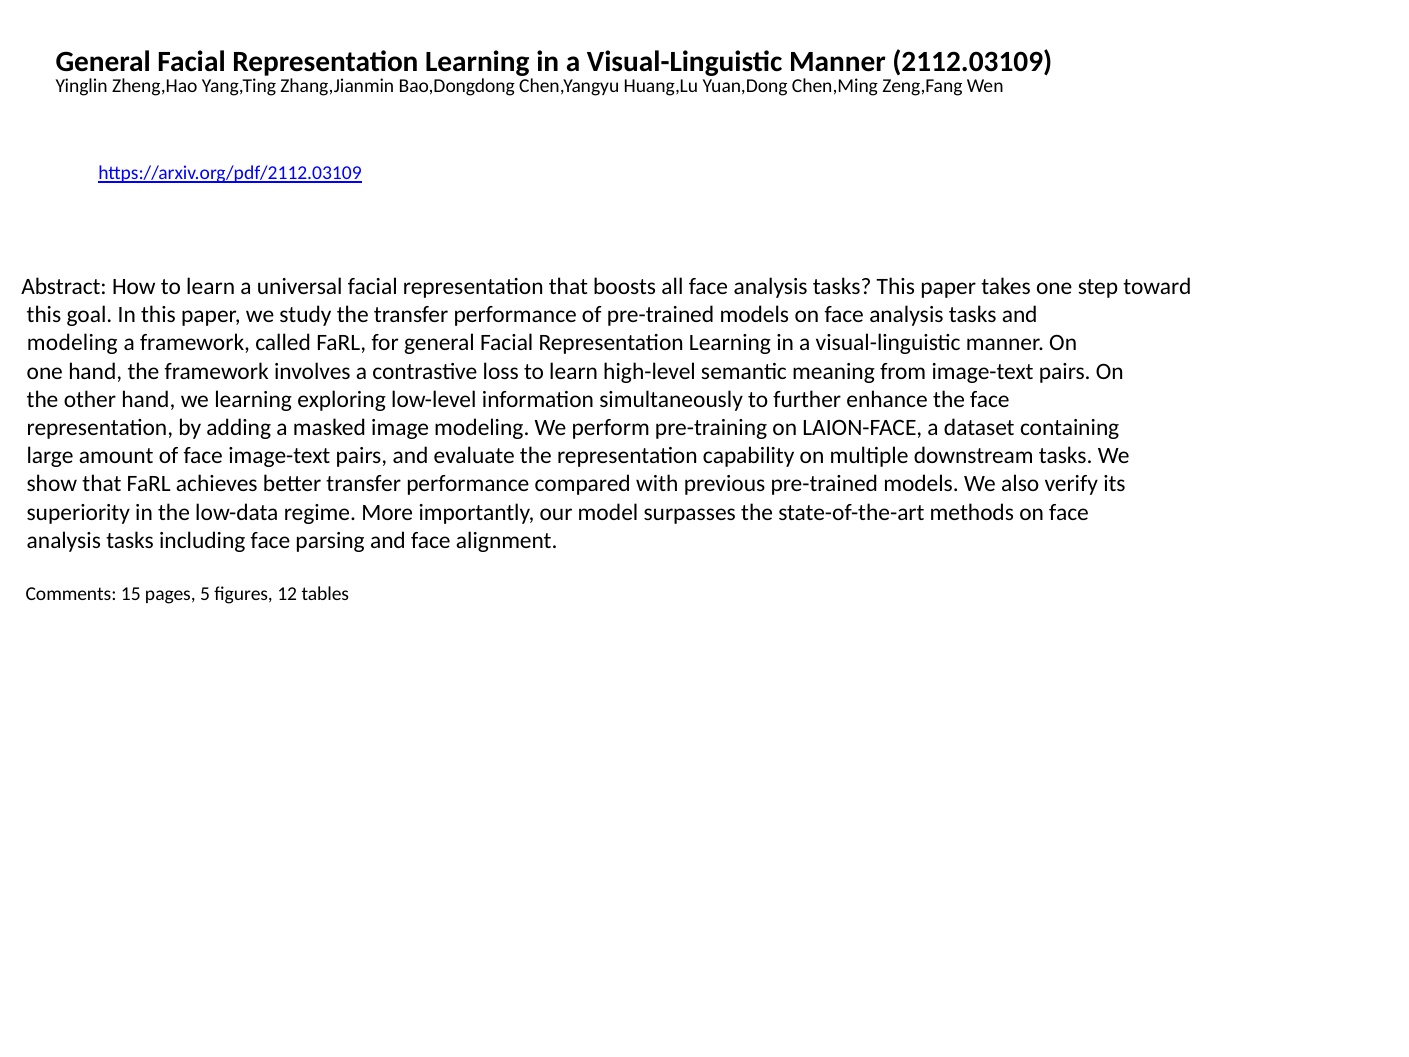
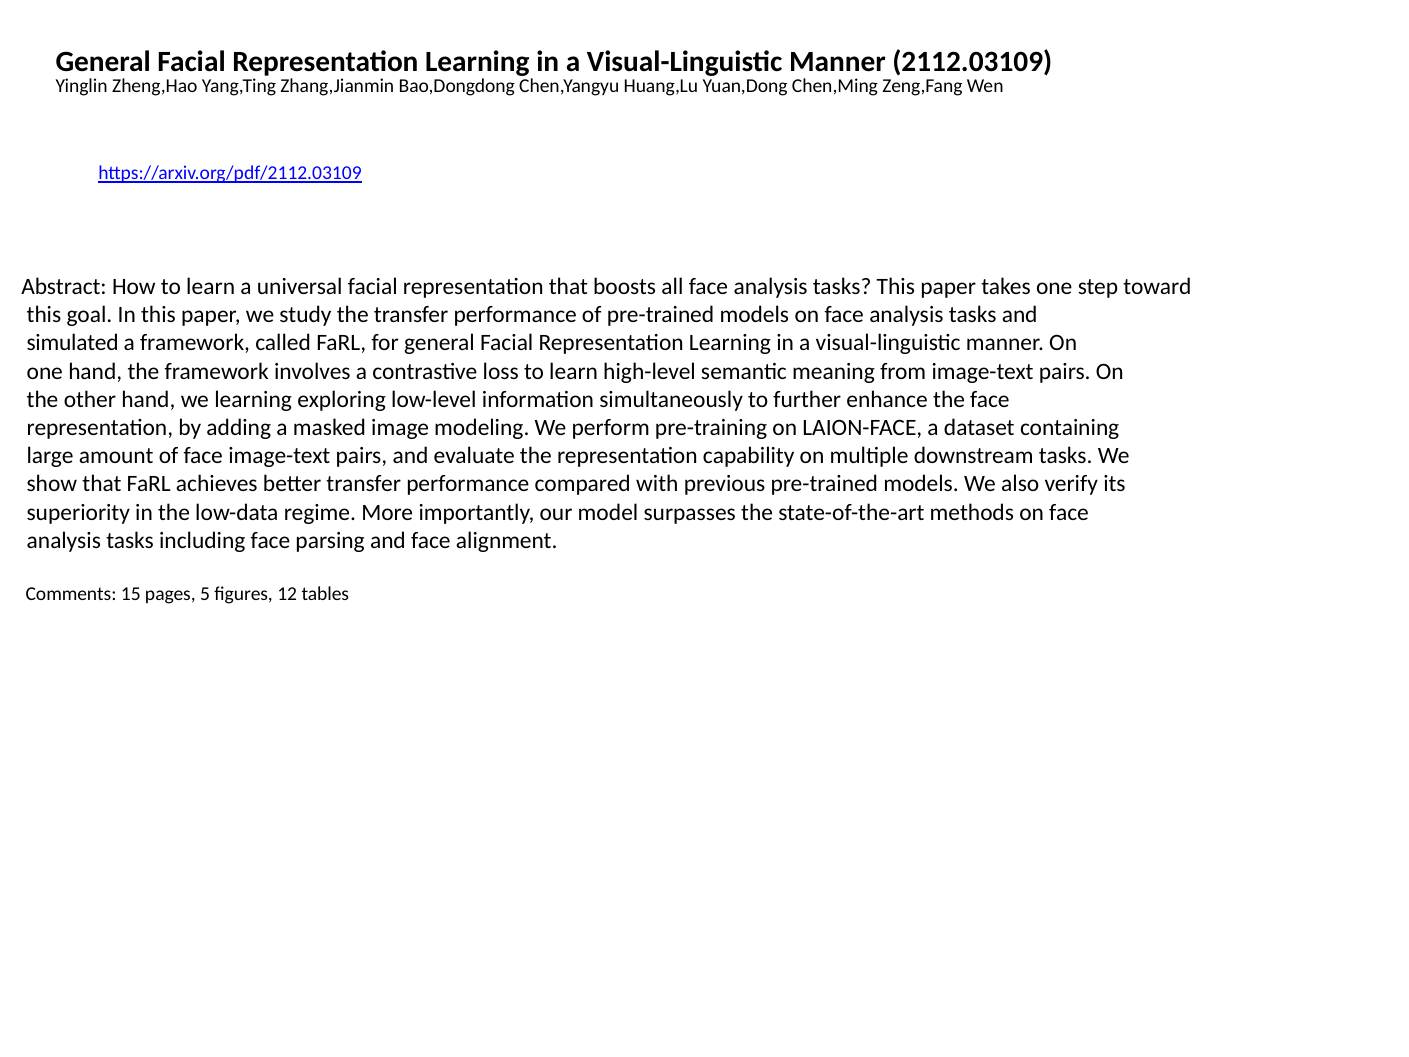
modeling: modeling -> simulated (73, 343)
